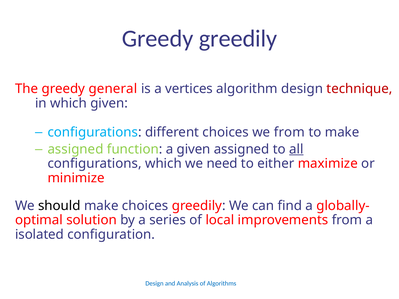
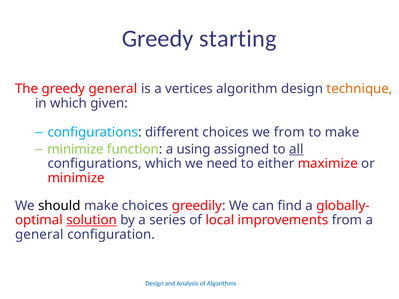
Greedy greedily: greedily -> starting (238, 39)
technique colour: red -> orange (359, 89)
assigned: assigned -> minimize (76, 149)
a given: given -> using (194, 149)
solution underline: none -> present (92, 220)
isolated: isolated -> general (39, 235)
